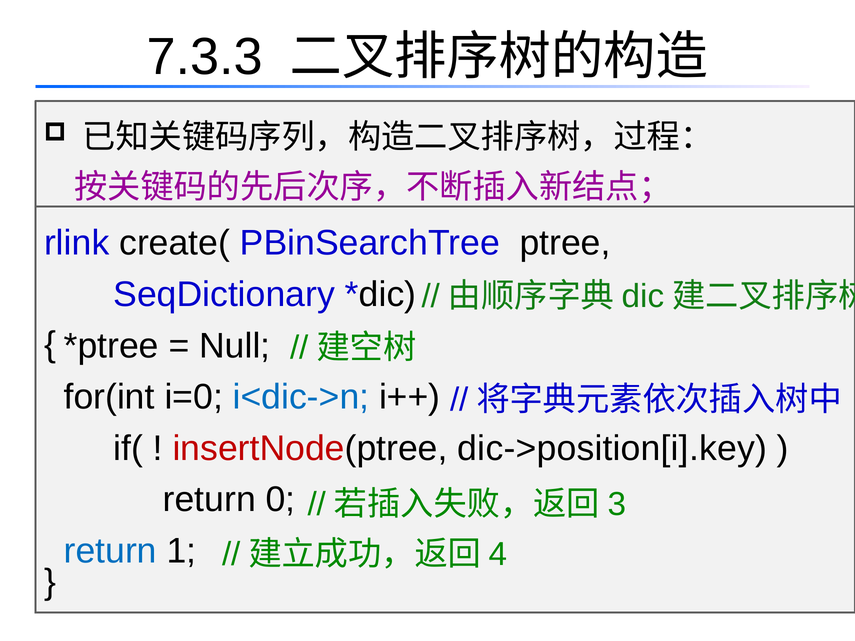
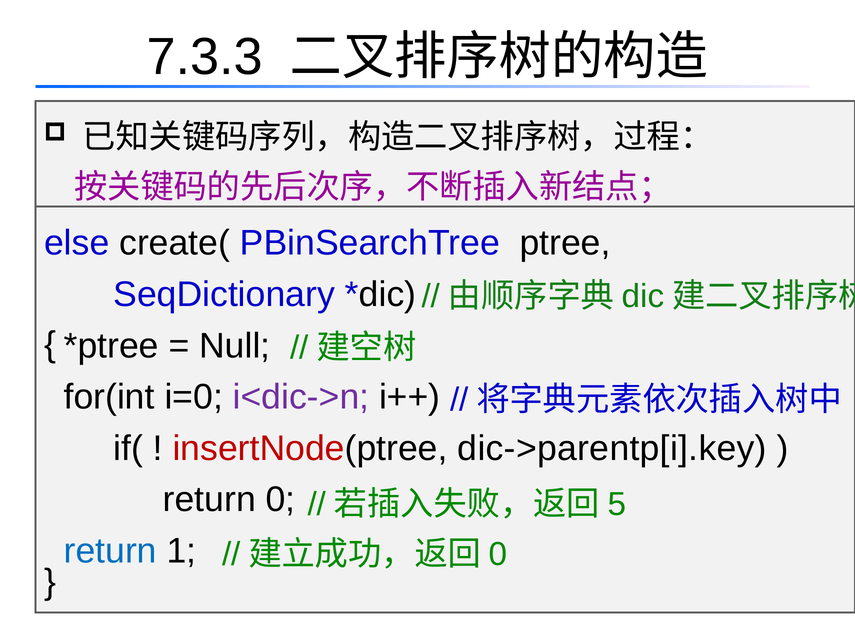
rlink: rlink -> else (77, 243)
i<dic->n colour: blue -> purple (301, 397)
dic->position[i].key: dic->position[i].key -> dic->parentp[i].key (612, 448)
3: 3 -> 5 (617, 505)
4: 4 -> 0 (498, 555)
